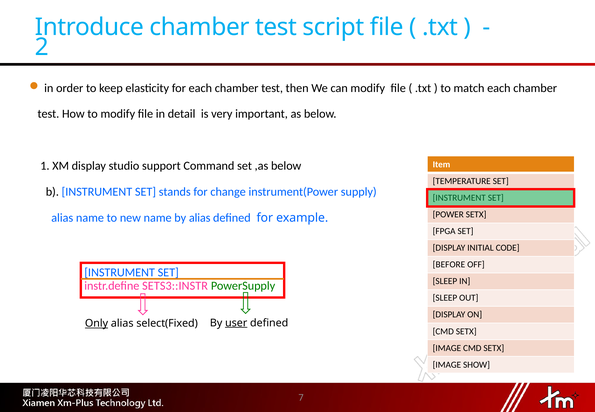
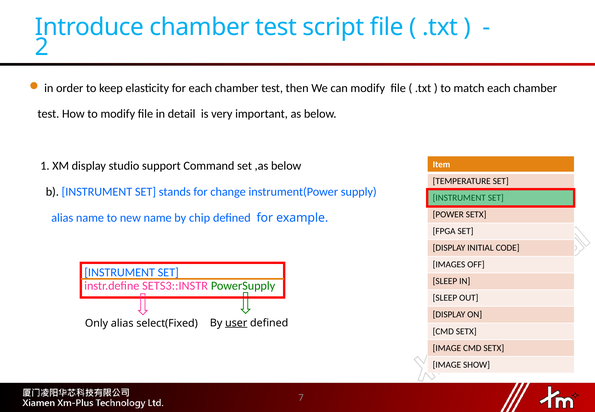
by alias: alias -> chip (200, 218)
BEFORE: BEFORE -> IMAGES (449, 265)
Only underline: present -> none (97, 323)
